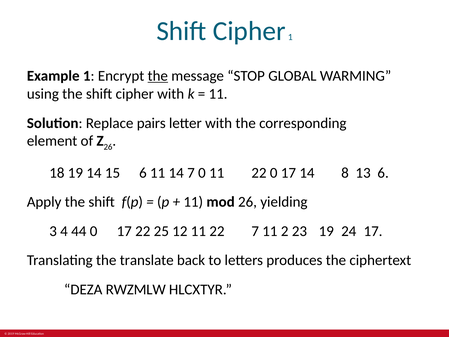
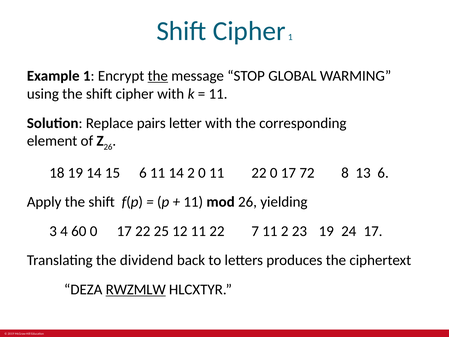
14 7: 7 -> 2 (191, 173)
17 14: 14 -> 72 (307, 173)
44: 44 -> 60 (79, 231)
translate: translate -> dividend (147, 260)
RWZMLW underline: none -> present (136, 289)
